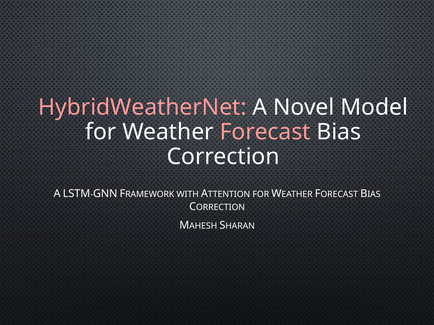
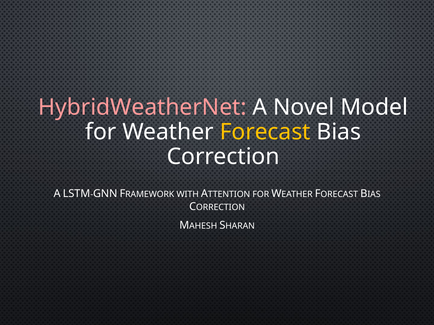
Forecast colour: pink -> yellow (265, 132)
